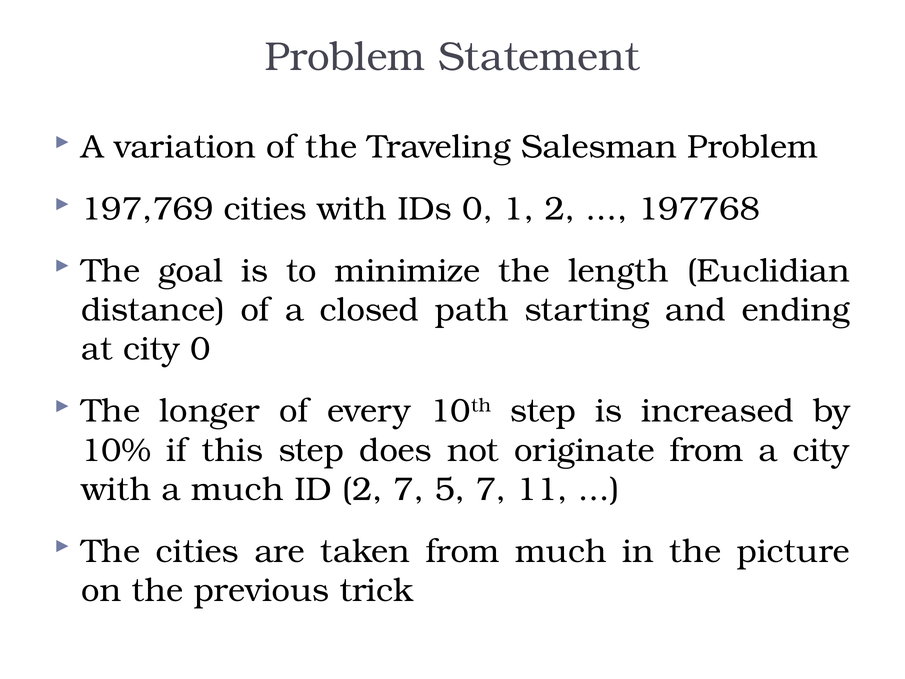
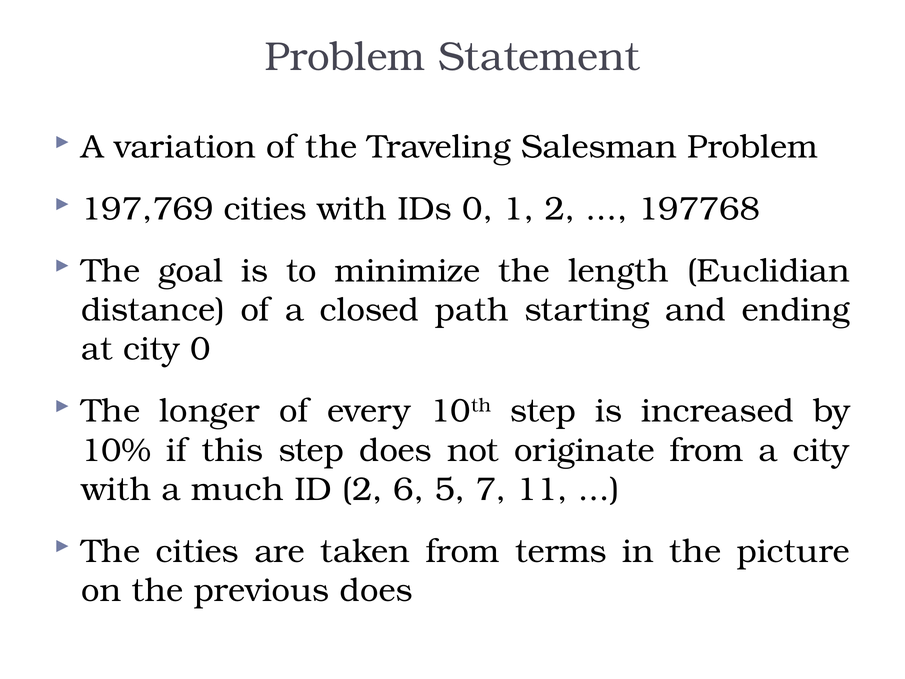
2 7: 7 -> 6 (409, 489)
from much: much -> terms (561, 551)
previous trick: trick -> does (376, 590)
